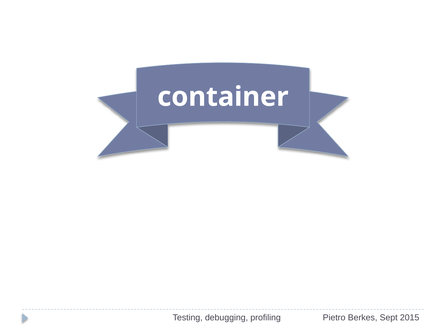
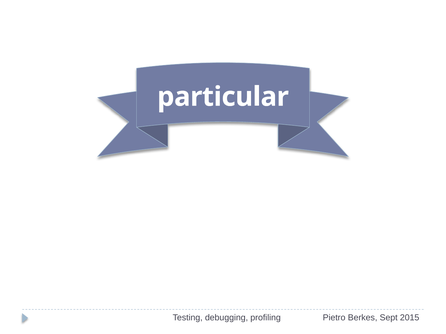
container: container -> particular (223, 97)
